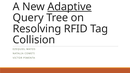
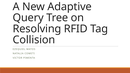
Adaptive underline: present -> none (70, 7)
